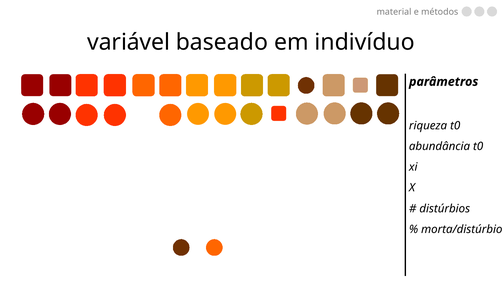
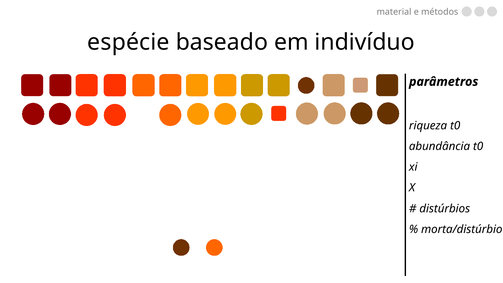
variável: variável -> espécie (128, 42)
